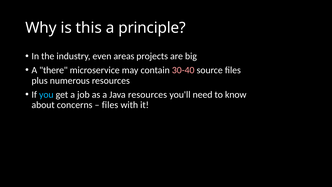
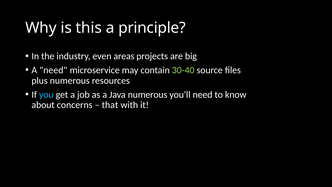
A there: there -> need (53, 70)
30-40 colour: pink -> light green (183, 70)
Java resources: resources -> numerous (148, 94)
files: files -> that (110, 105)
